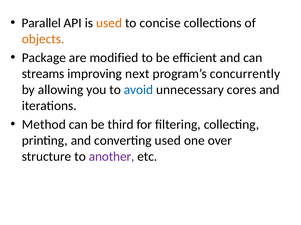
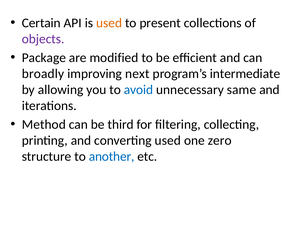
Parallel: Parallel -> Certain (41, 23)
concise: concise -> present (160, 23)
objects colour: orange -> purple (43, 39)
streams: streams -> broadly (43, 74)
concurrently: concurrently -> intermediate (245, 74)
cores: cores -> same (242, 90)
over: over -> zero (220, 141)
another colour: purple -> blue (112, 157)
